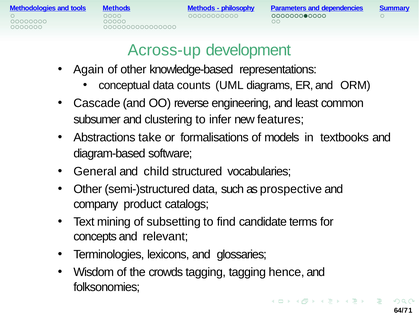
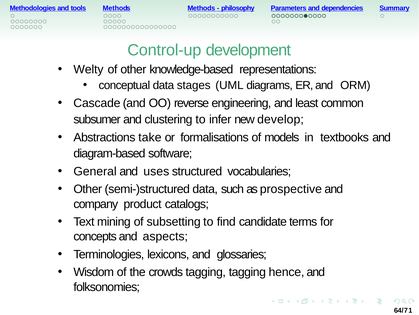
Across-up: Across-up -> Control-up (164, 50)
Again: Again -> Welty (88, 69)
counts: counts -> stages (194, 85)
features: features -> develop (281, 119)
child: child -> uses (156, 171)
relevant: relevant -> aspects (165, 236)
